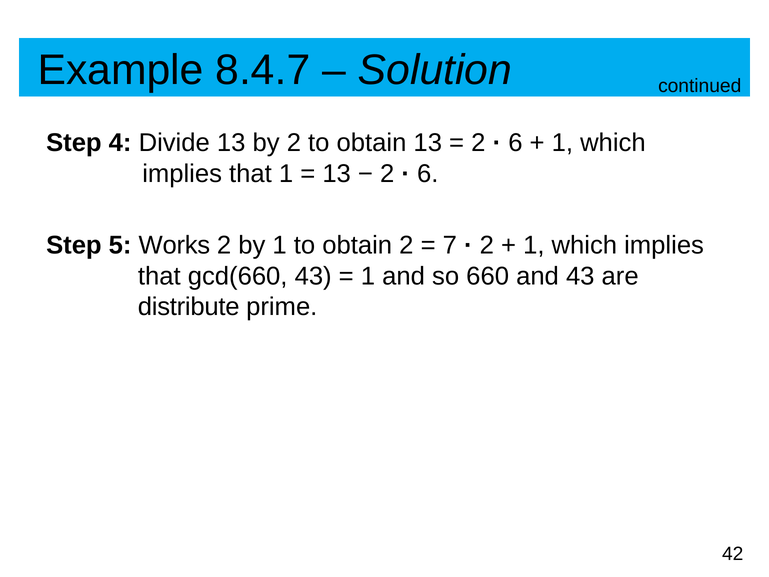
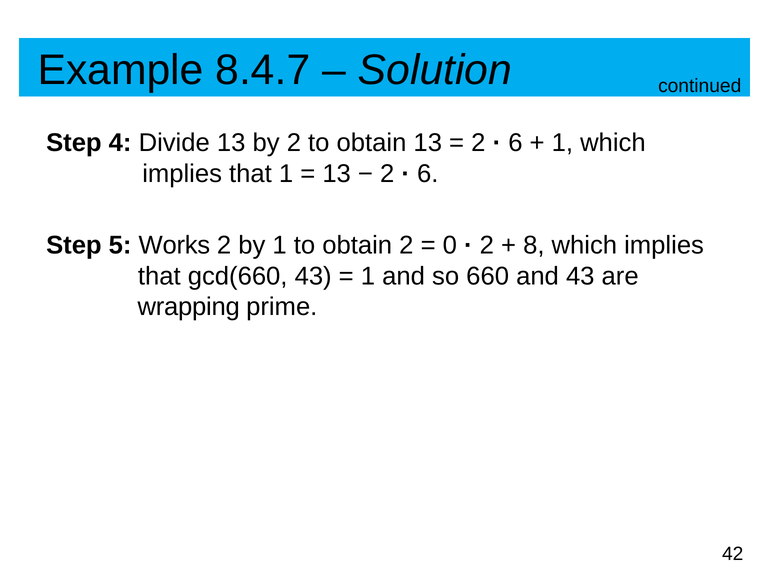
7: 7 -> 0 (450, 245)
1: 1 -> 8 (534, 245)
distribute: distribute -> wrapping (189, 307)
